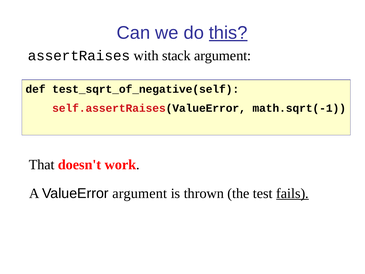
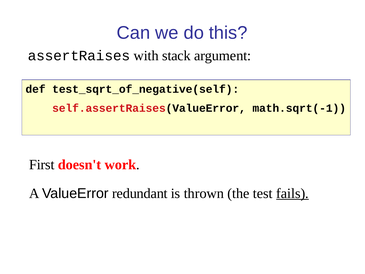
this underline: present -> none (228, 33)
That: That -> First (42, 165)
ValueError argument: argument -> redundant (140, 193)
